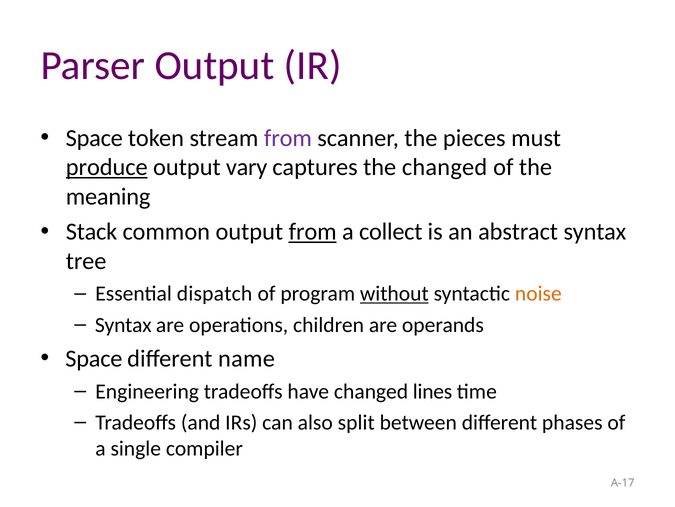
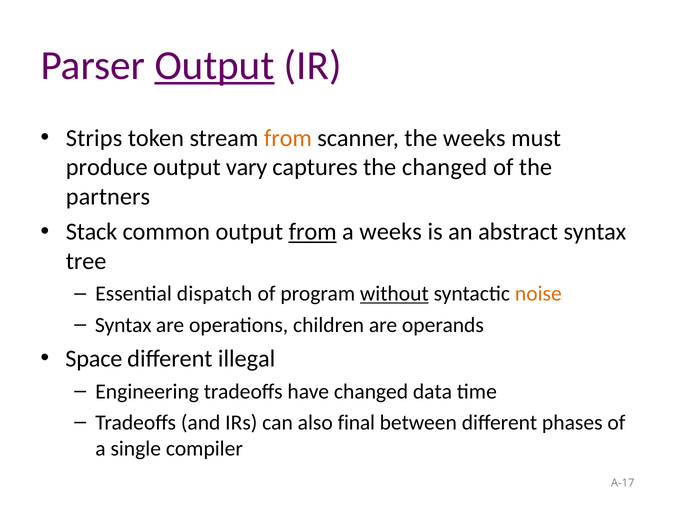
Output underline: none -> present (214, 65)
Space: Space -> Strips (94, 138)
from colour: purple -> orange (288, 138)
the pieces: pieces -> weeks (474, 138)
produce underline: present -> none (107, 167)
meaning: meaning -> partners (108, 196)
a collect: collect -> weeks (391, 232)
name: name -> illegal (247, 358)
lines: lines -> data (432, 391)
split: split -> final (356, 422)
